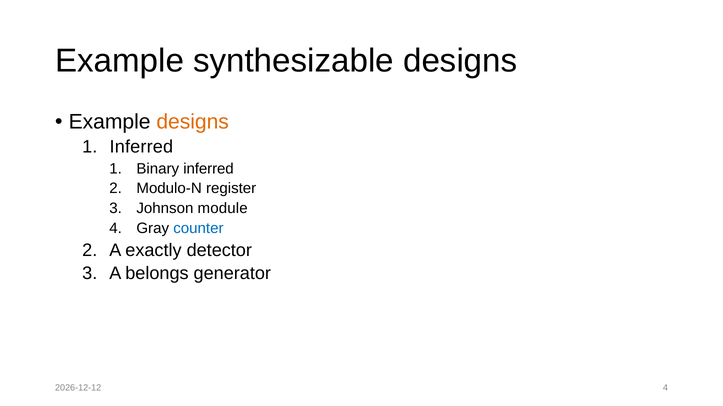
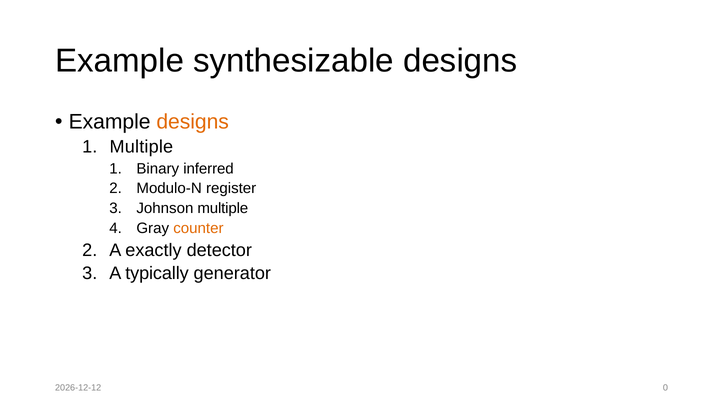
Inferred: Inferred -> Multiple (141, 147)
Johnson module: module -> multiple (223, 209)
counter colour: blue -> orange (198, 229)
belongs: belongs -> typically (157, 274)
4: 4 -> 0 (665, 388)
